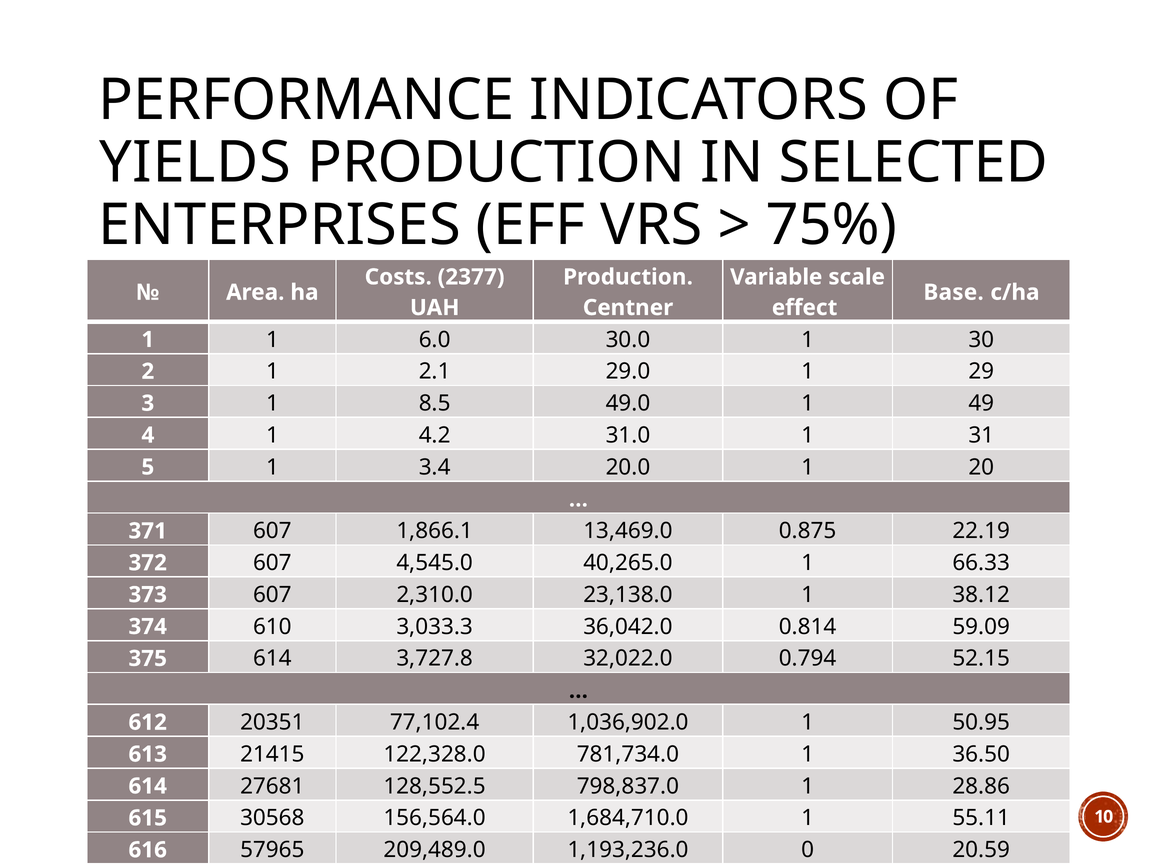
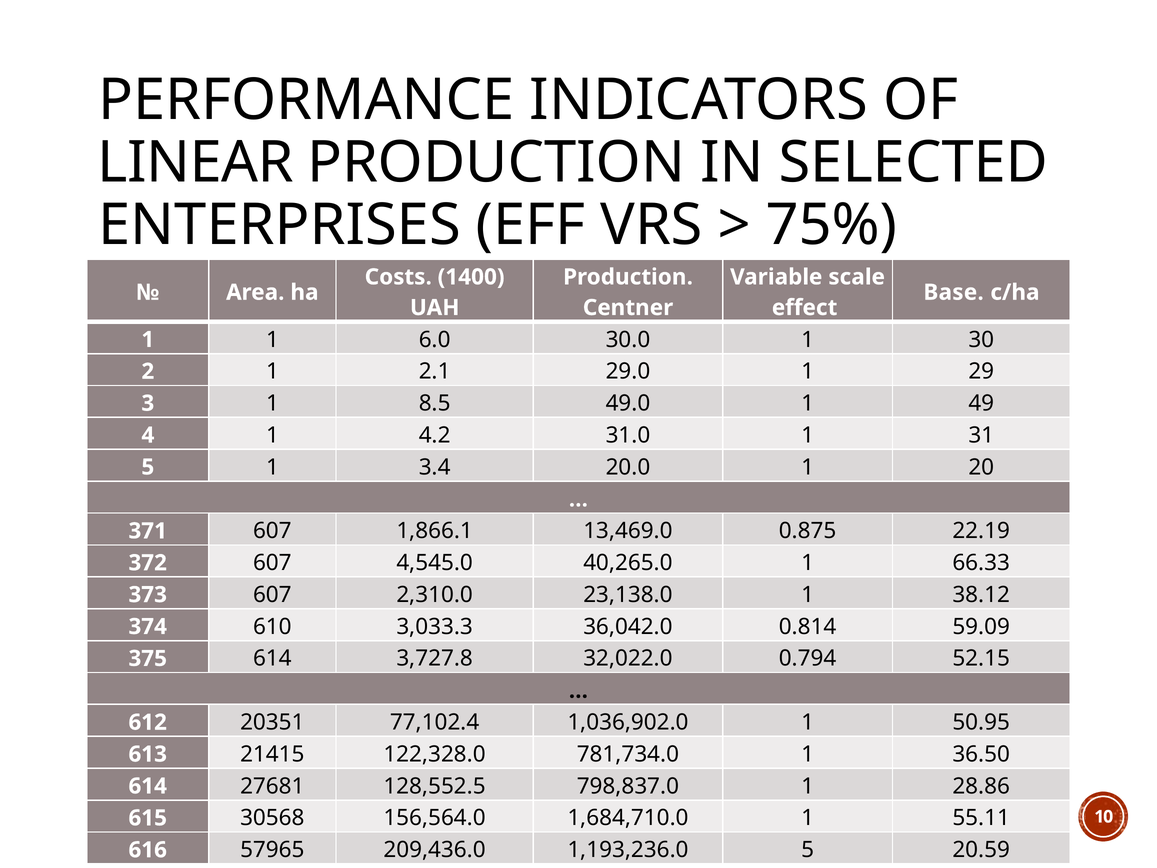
YIELDS: YIELDS -> LINEAR (196, 163)
2377: 2377 -> 1400 (471, 277)
209,489.0: 209,489.0 -> 209,436.0 (435, 850)
1,193,236.0 0: 0 -> 5 (808, 850)
